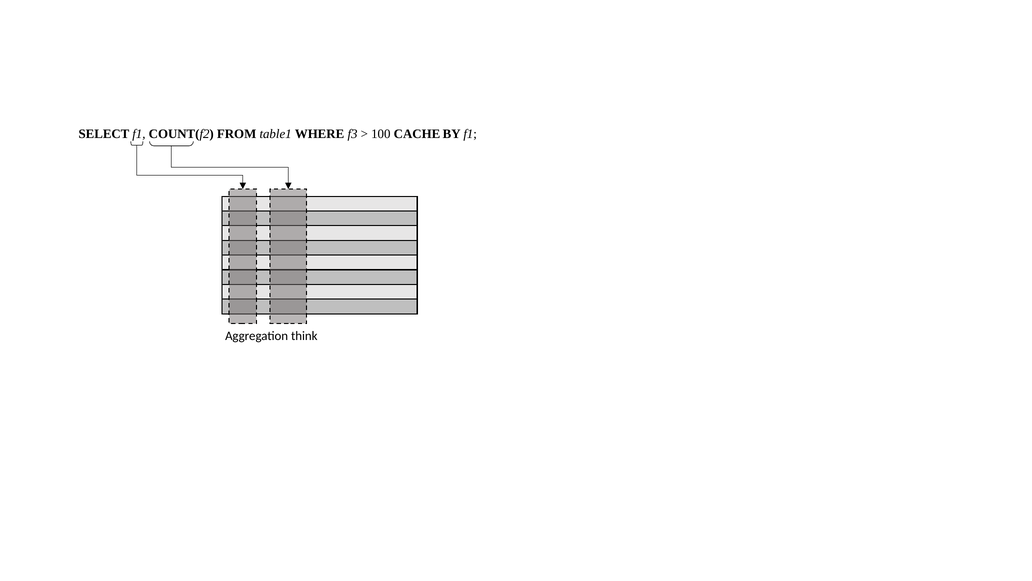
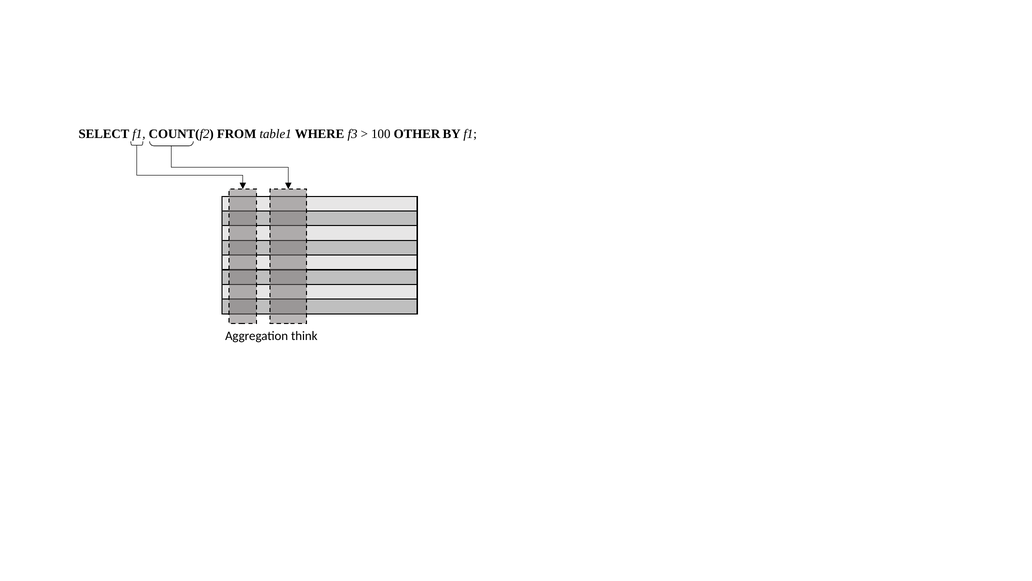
CACHE: CACHE -> OTHER (417, 134)
